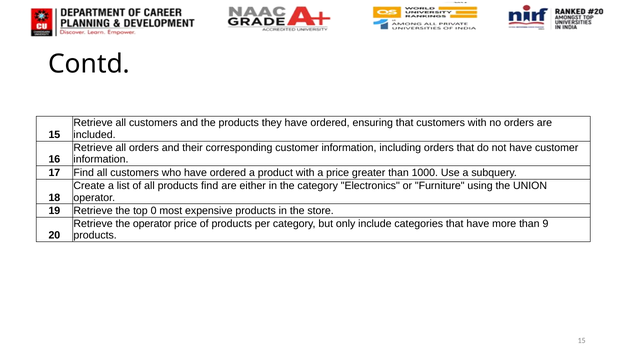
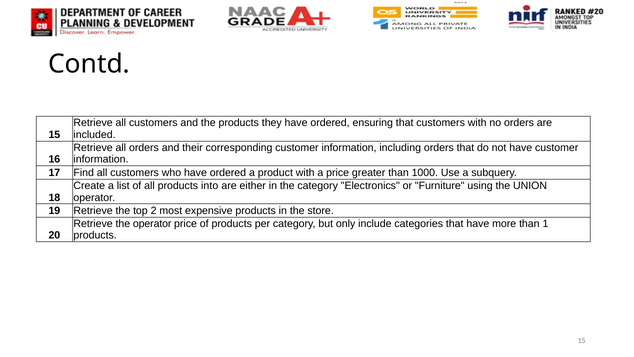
products find: find -> into (210, 186)
0: 0 -> 2 (154, 210)
9: 9 -> 1 (545, 223)
